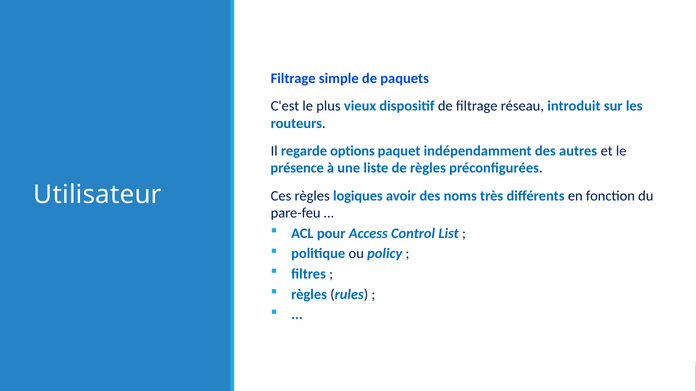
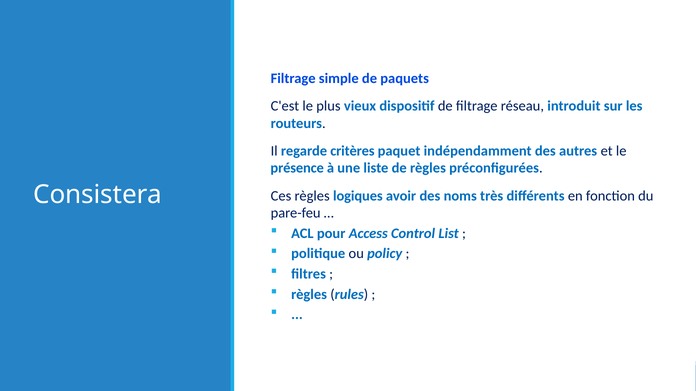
options: options -> critères (352, 151)
Utilisateur: Utilisateur -> Consistera (98, 195)
